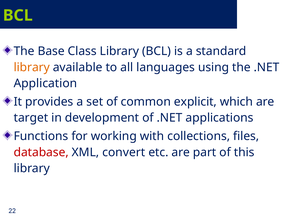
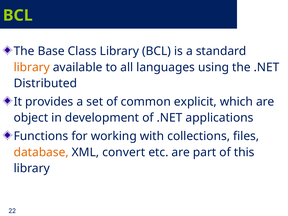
Application: Application -> Distributed (45, 83)
target: target -> object (31, 118)
database colour: red -> orange (41, 152)
